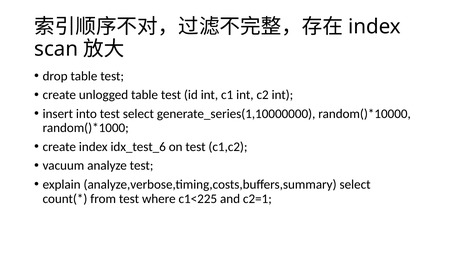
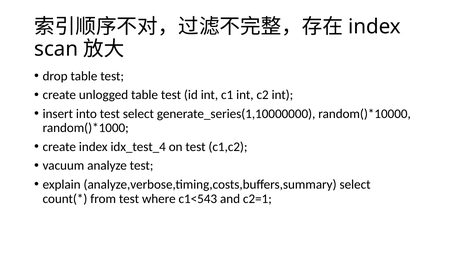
idx_test_6: idx_test_6 -> idx_test_4 (138, 147)
c1<225: c1<225 -> c1<543 (198, 198)
